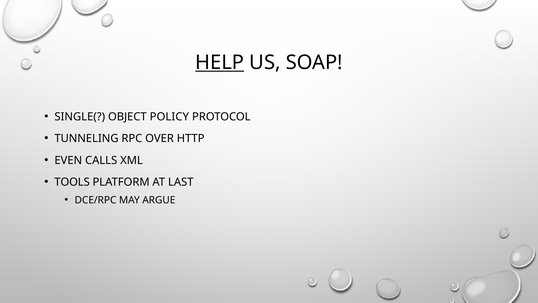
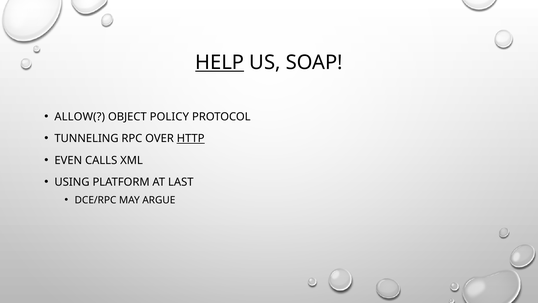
SINGLE(: SINGLE( -> ALLOW( (80, 117)
HTTP underline: none -> present (191, 138)
TOOLS: TOOLS -> USING (72, 182)
